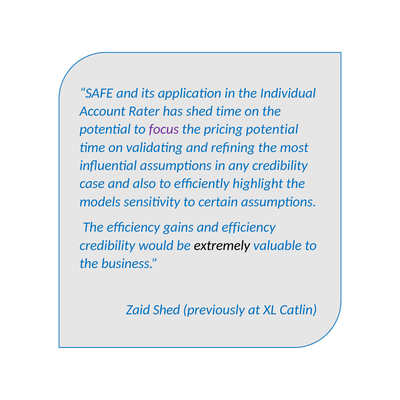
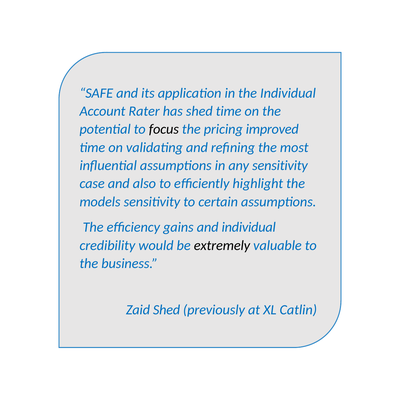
focus colour: purple -> black (164, 129)
pricing potential: potential -> improved (272, 129)
any credibility: credibility -> sensitivity (280, 166)
and efficiency: efficiency -> individual (249, 227)
